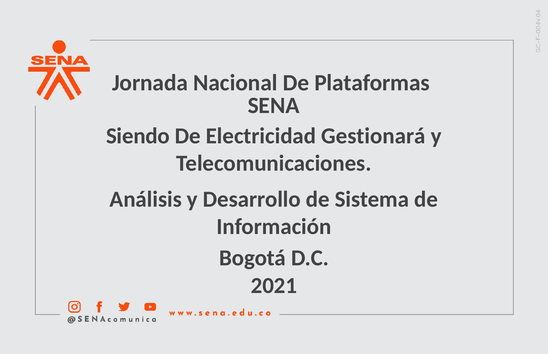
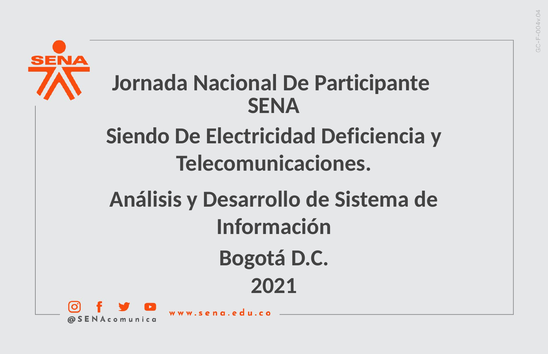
Plataformas: Plataformas -> Participante (372, 83)
Gestionará: Gestionará -> Deficiencia (373, 136)
